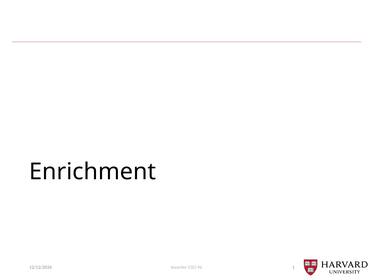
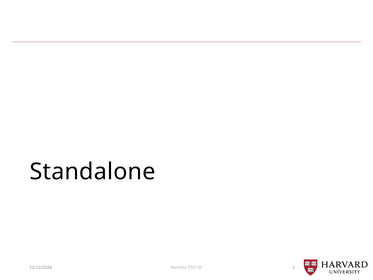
Enrichment: Enrichment -> Standalone (93, 172)
